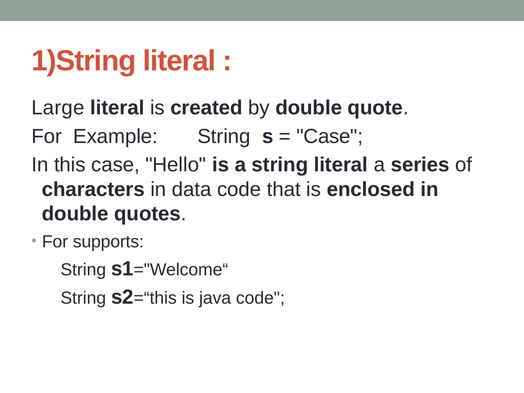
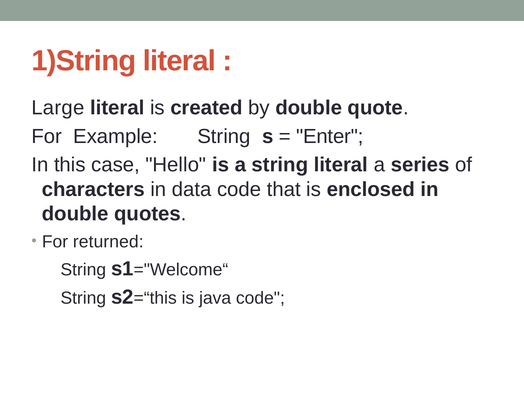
Case: Case -> Enter (330, 136)
supports: supports -> returned (108, 242)
